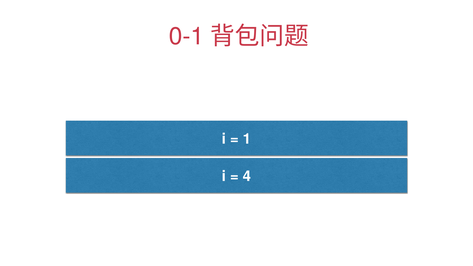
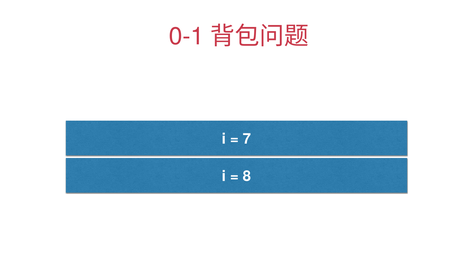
1: 1 -> 7 (247, 139)
4: 4 -> 8 (247, 176)
